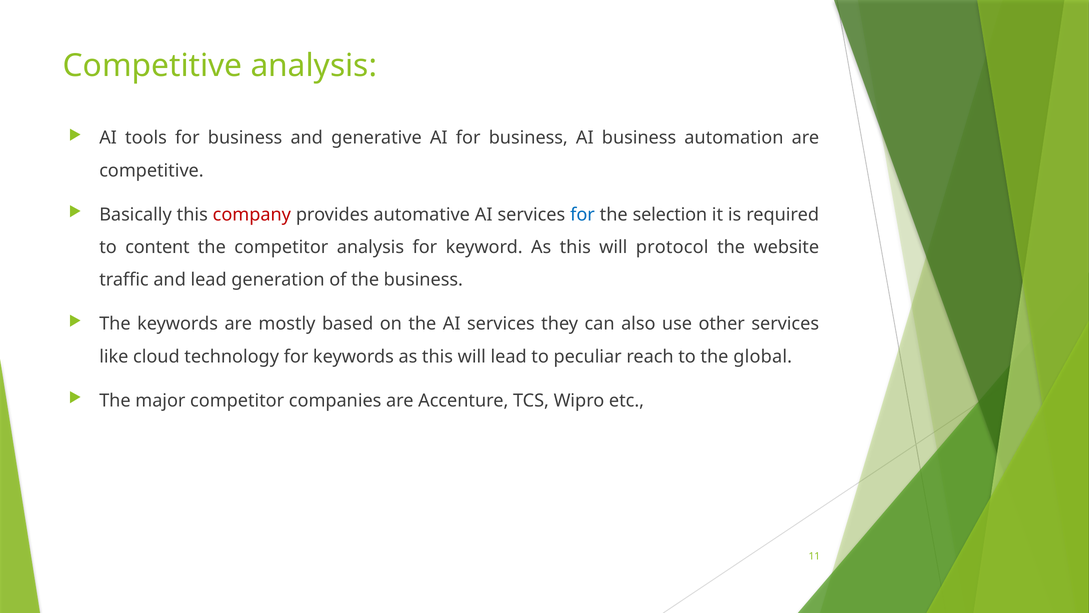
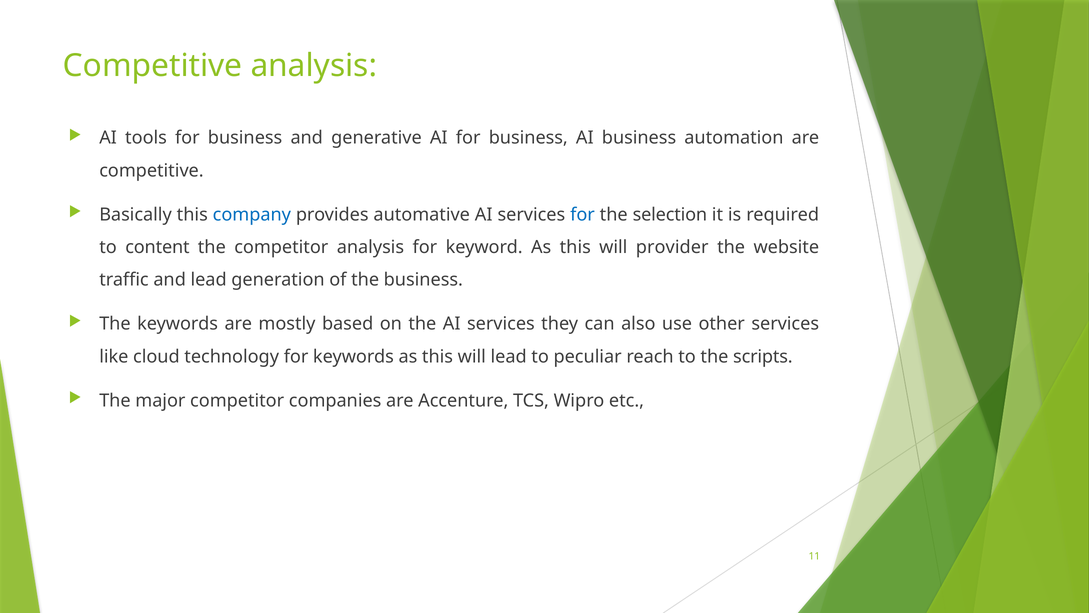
company colour: red -> blue (252, 215)
protocol: protocol -> provider (672, 247)
global: global -> scripts (763, 356)
